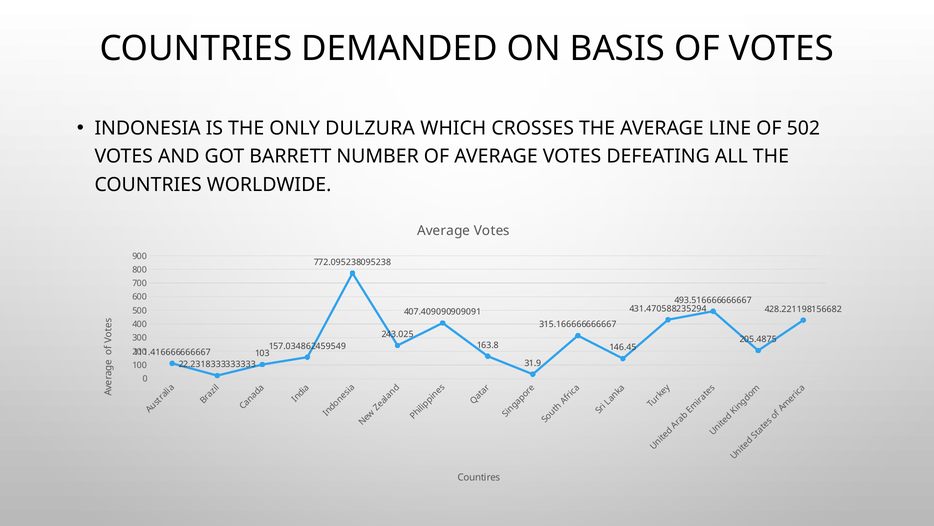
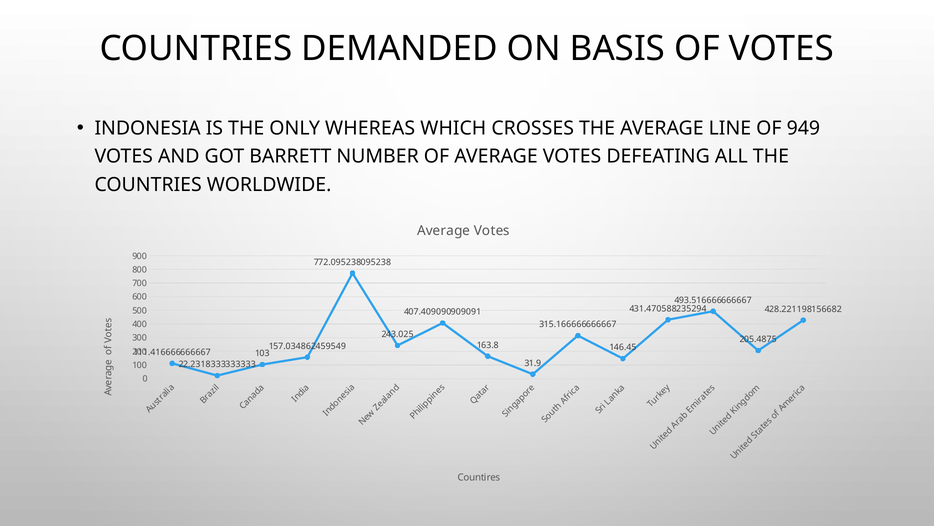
DULZURA: DULZURA -> WHEREAS (370, 128)
502: 502 -> 949 (803, 128)
